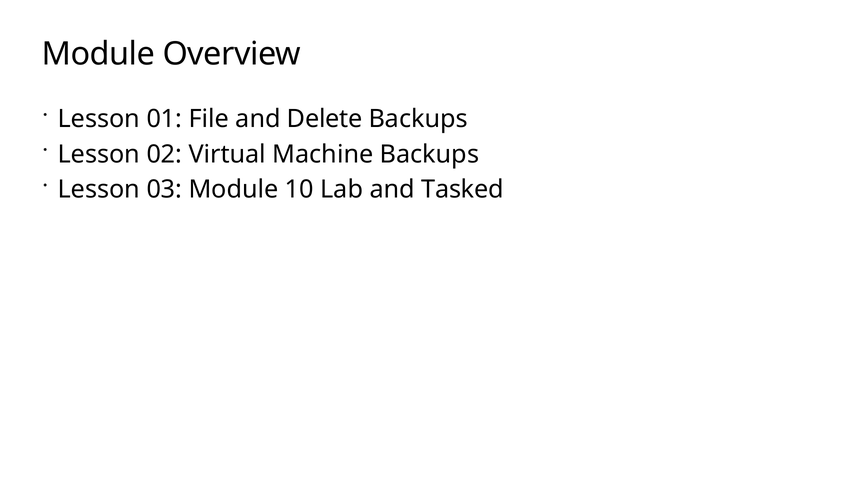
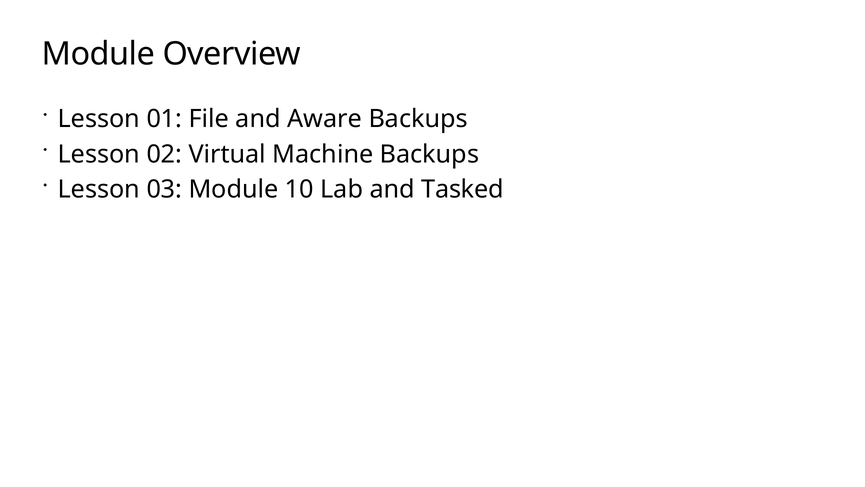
Delete: Delete -> Aware (325, 119)
